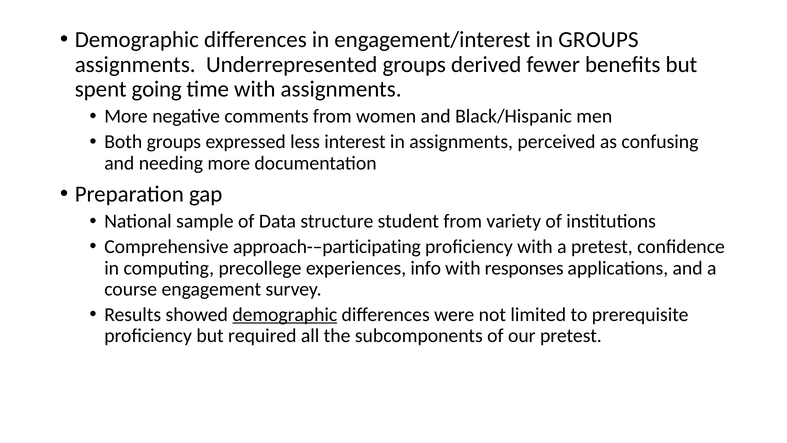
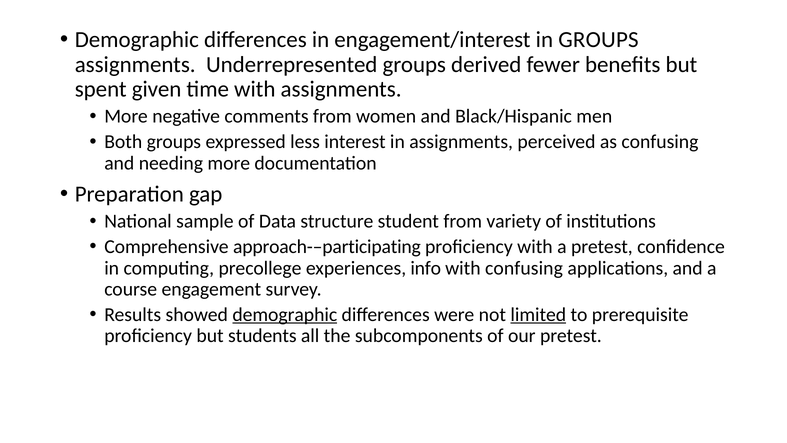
going: going -> given (157, 89)
with responses: responses -> confusing (524, 268)
limited underline: none -> present (538, 314)
required: required -> students (262, 336)
